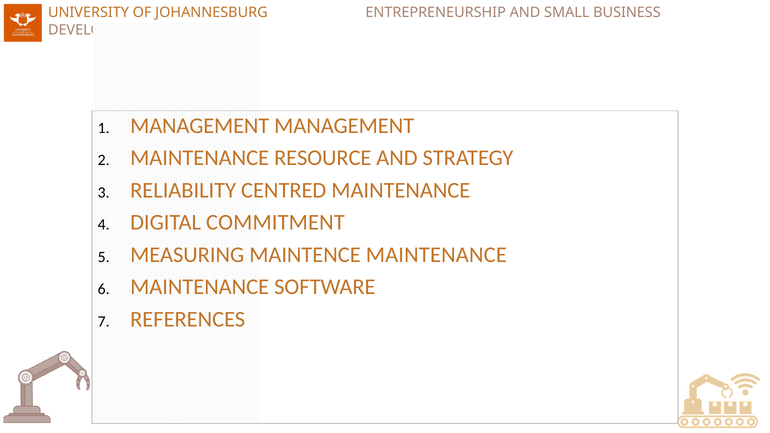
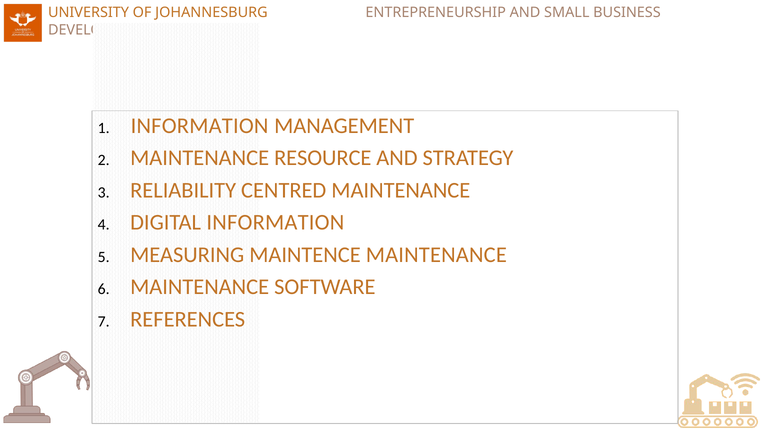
MANAGEMENT: MANAGEMENT -> INFORMATION (200, 126)
DIGITAL COMMITMENT: COMMITMENT -> INFORMATION (275, 222)
